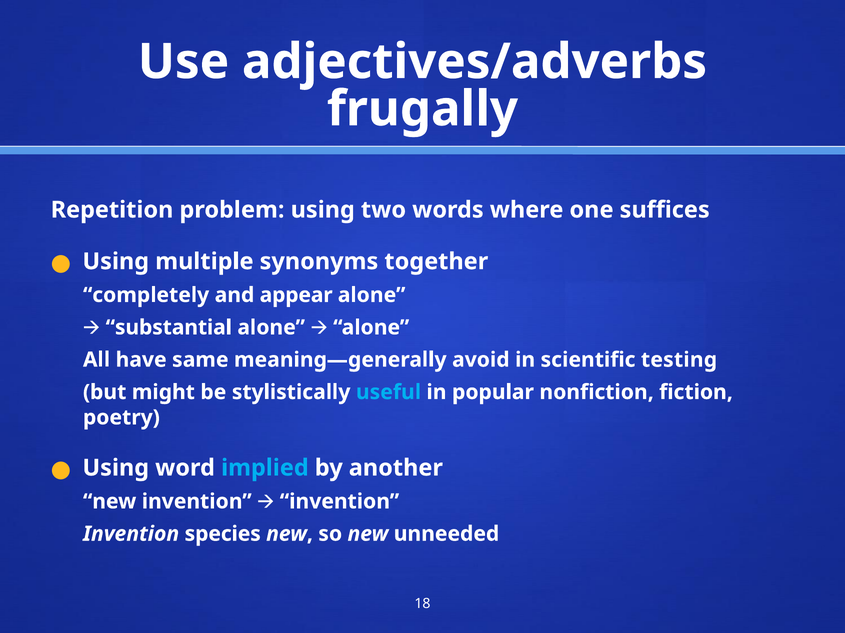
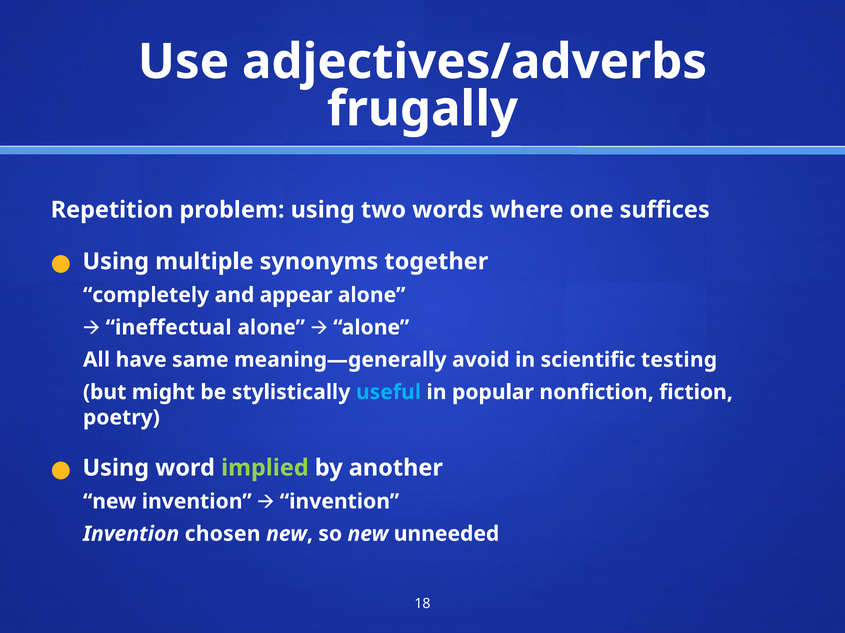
substantial: substantial -> ineffectual (173, 328)
implied colour: light blue -> light green (265, 468)
species: species -> chosen (223, 534)
